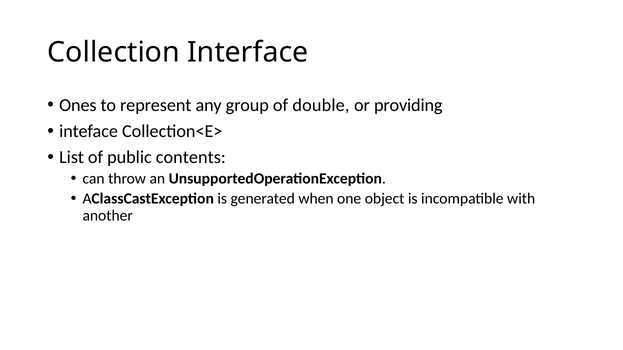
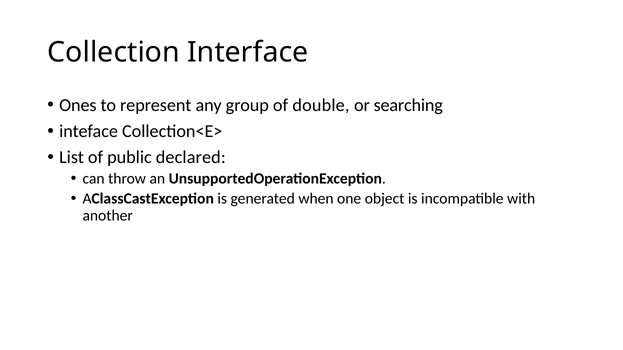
providing: providing -> searching (408, 105)
contents: contents -> declared (191, 158)
